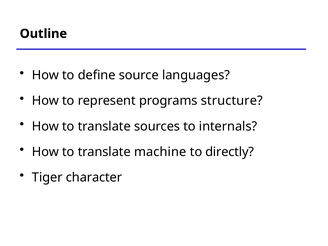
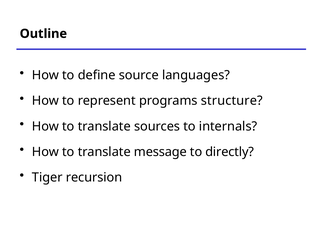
machine: machine -> message (160, 152)
character: character -> recursion (94, 177)
